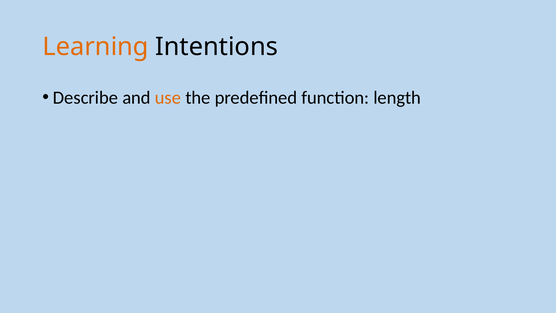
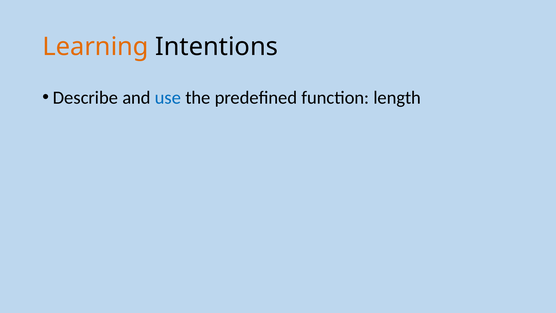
use colour: orange -> blue (168, 98)
